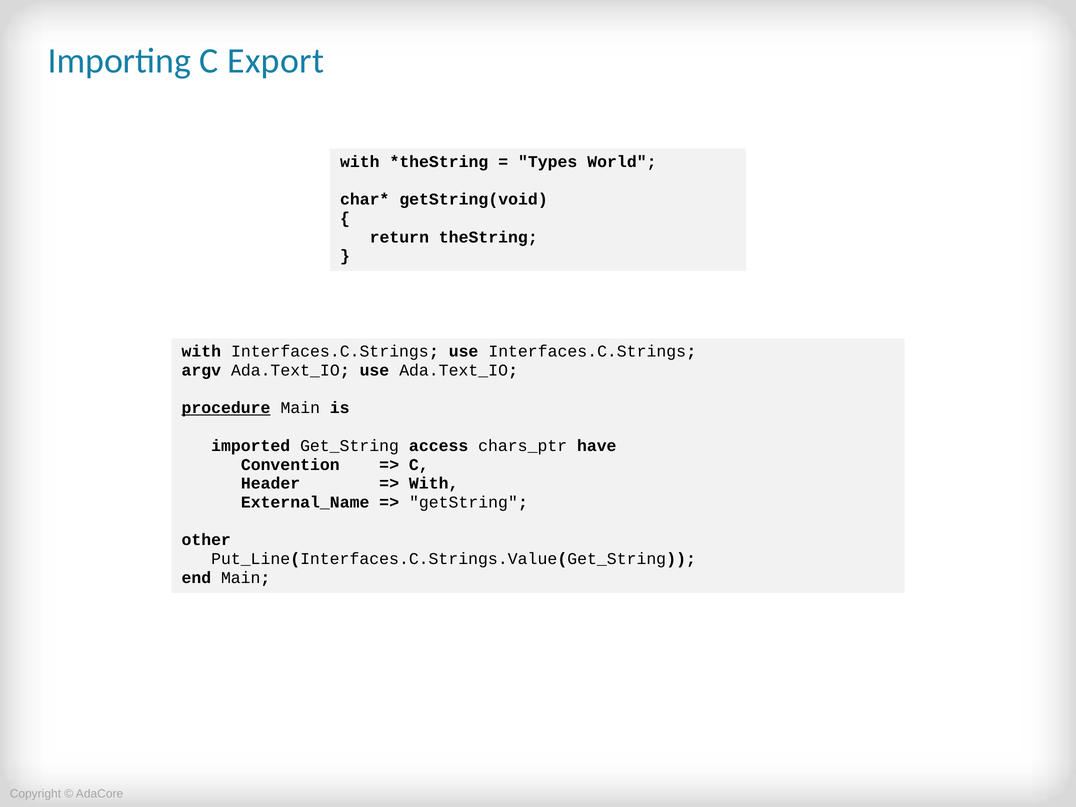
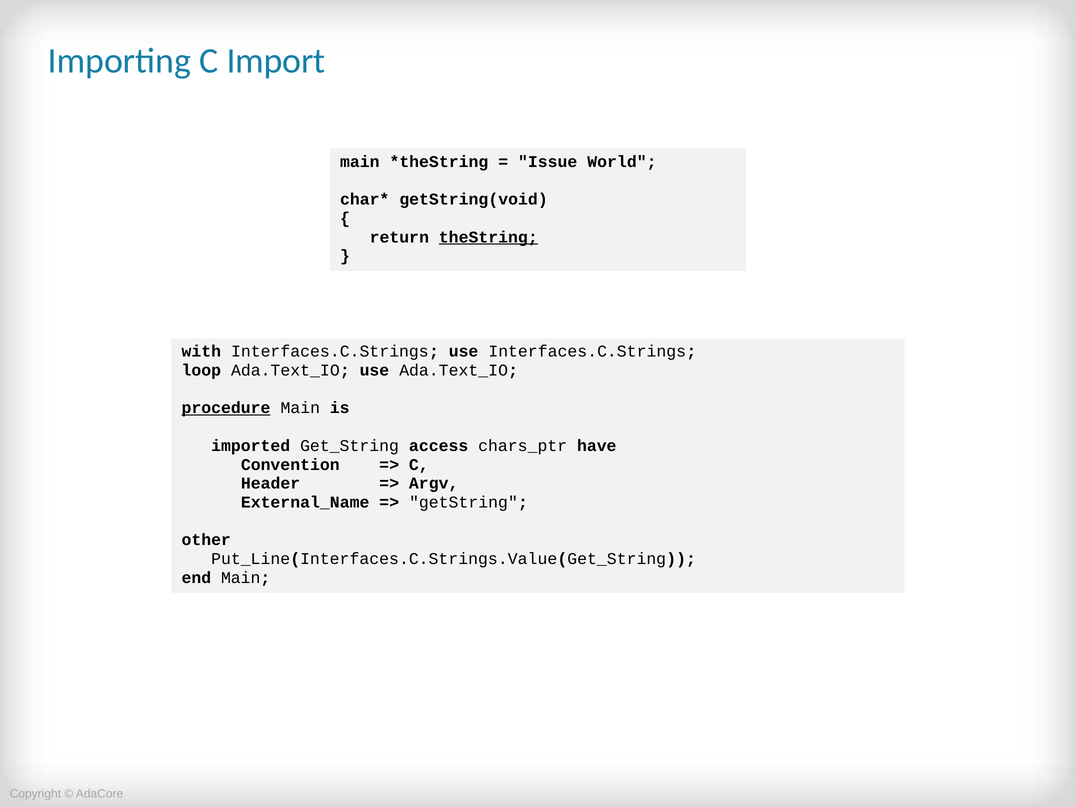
Export: Export -> Import (276, 61)
with: with -> main (360, 162)
Types: Types -> Issue (548, 162)
theString underline: none -> present (488, 237)
argv: argv -> loop (201, 370)
With: With -> Argv (434, 483)
